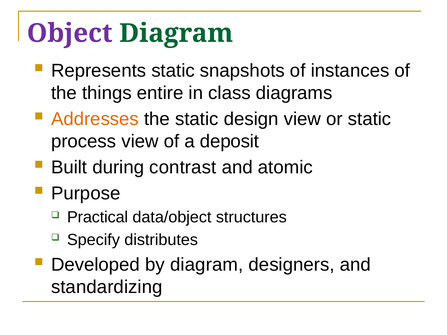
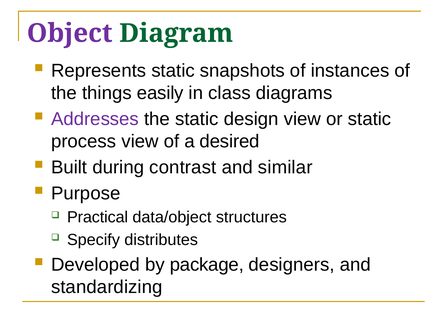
entire: entire -> easily (160, 93)
Addresses colour: orange -> purple (95, 119)
deposit: deposit -> desired (230, 141)
atomic: atomic -> similar (285, 167)
by diagram: diagram -> package (207, 265)
